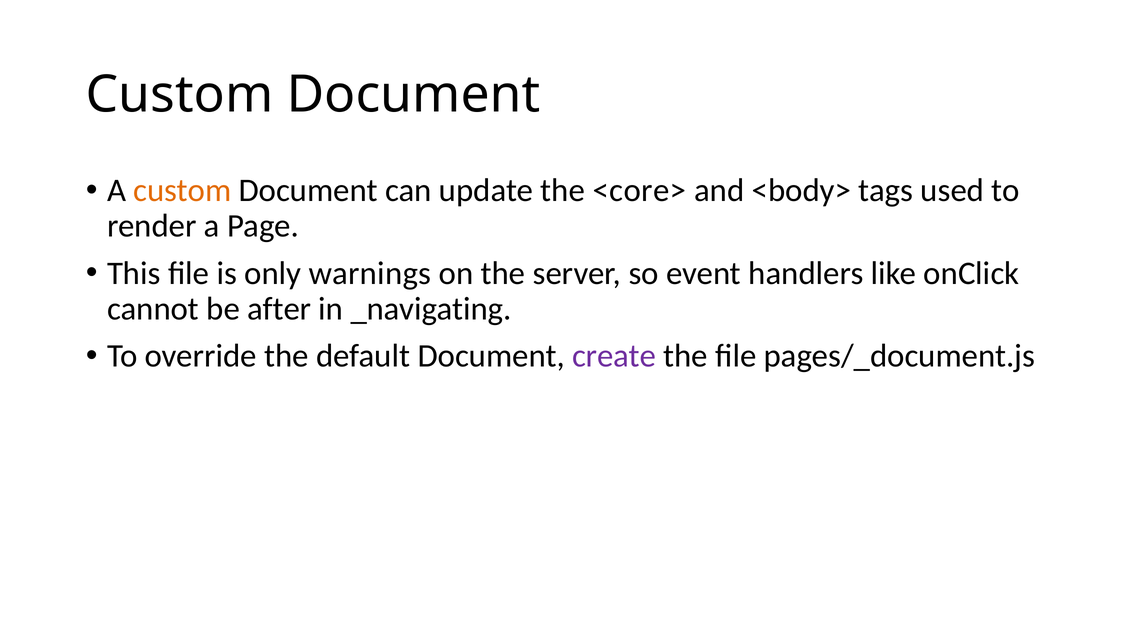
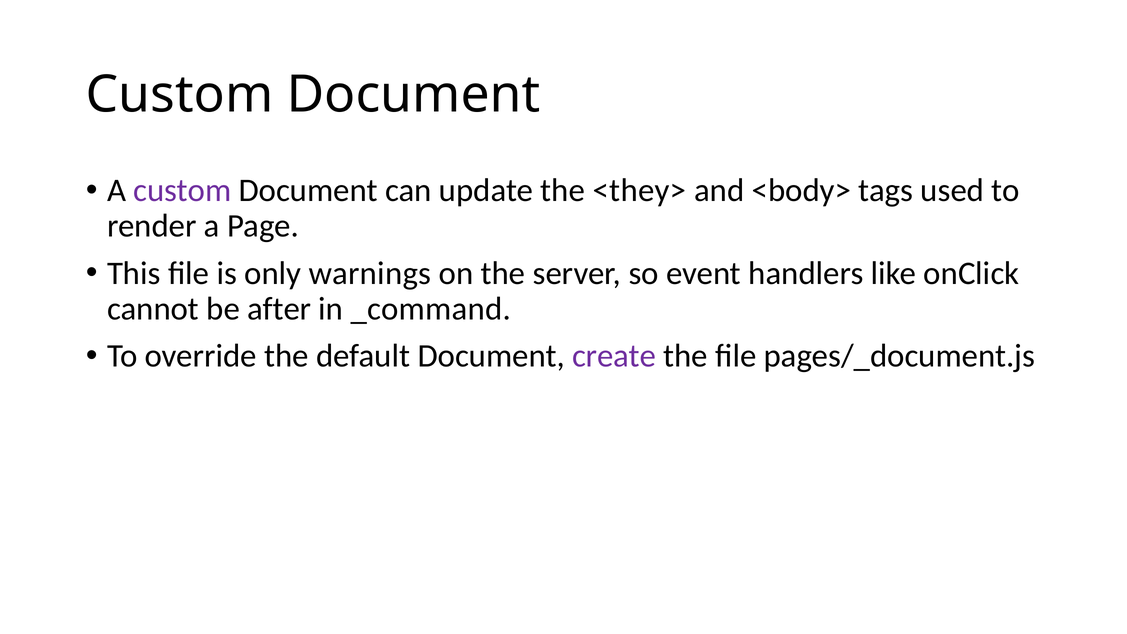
custom colour: orange -> purple (182, 191)
<core>: <core> -> <they> (639, 191)
_navigating: _navigating -> _command (431, 309)
